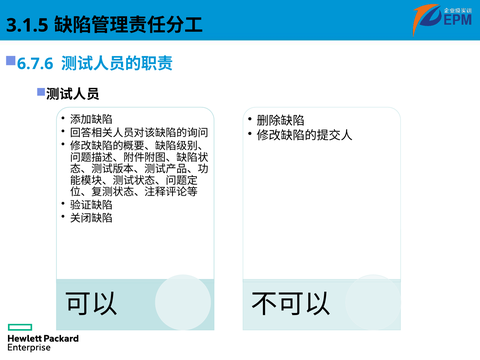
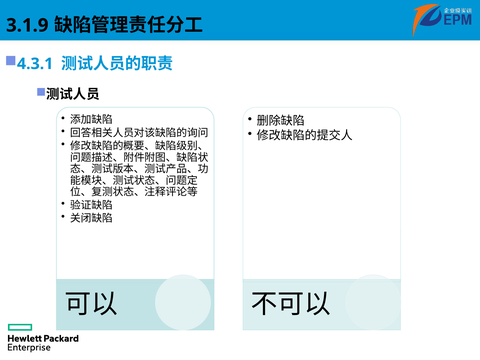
3.1.5: 3.1.5 -> 3.1.9 (27, 25)
6.7.6: 6.7.6 -> 4.3.1 (35, 64)
